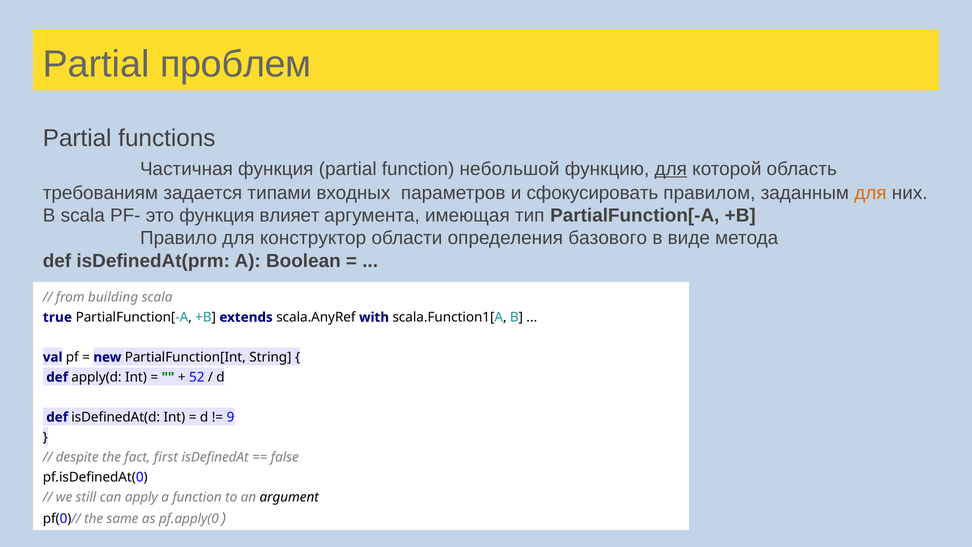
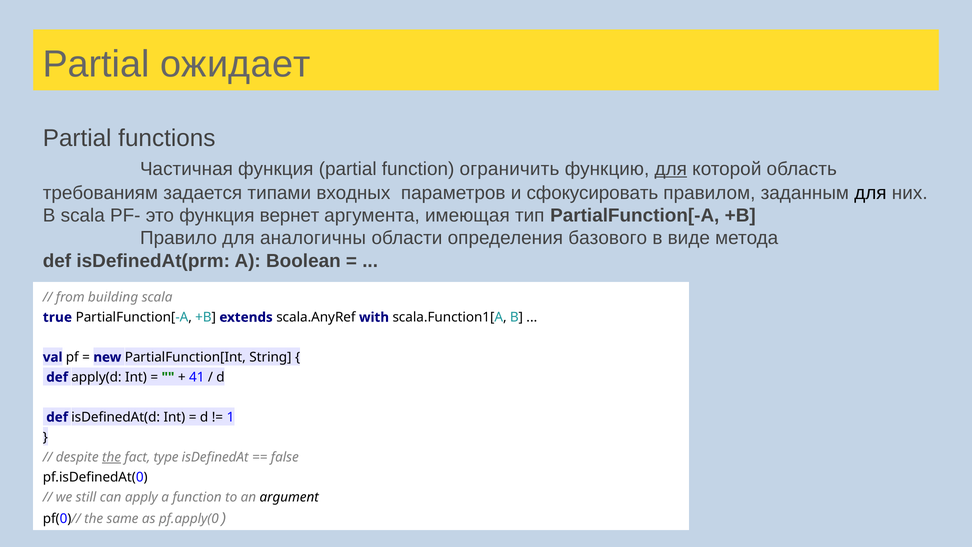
проблем: проблем -> ожидает (235, 64)
небольшой: небольшой -> ограничить (509, 169)
для colour: orange -> black (870, 193)
влияет: влияет -> вернет (290, 215)
конструктор: конструктор -> аналогичны (313, 238)
52: 52 -> 41 (197, 377)
9: 9 -> 1 (231, 417)
the underline: none -> present (112, 457)
first: first -> type (166, 457)
